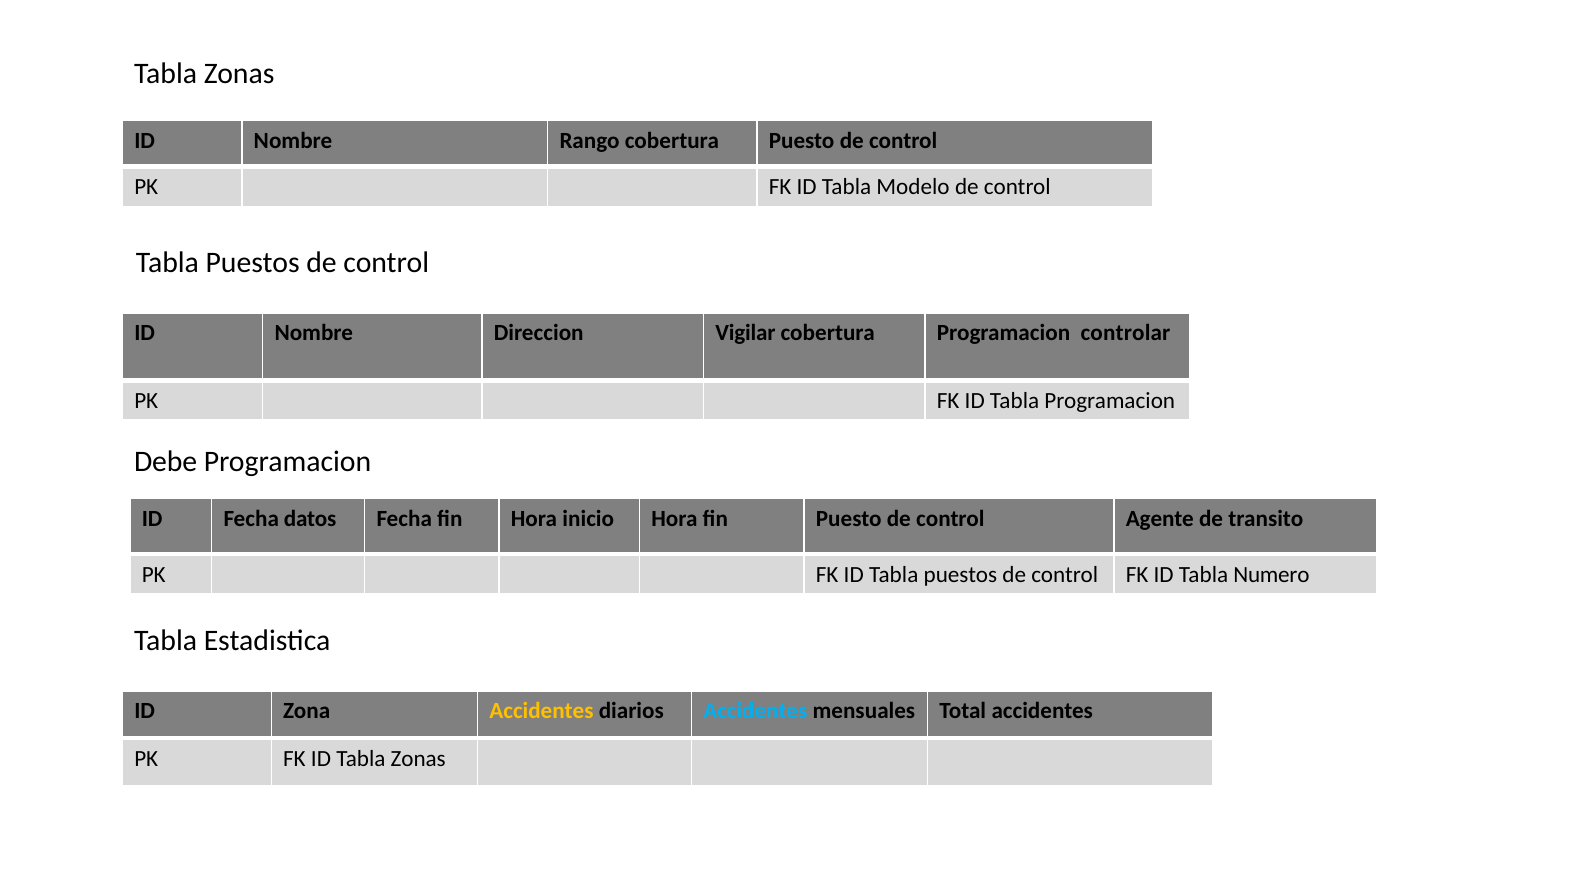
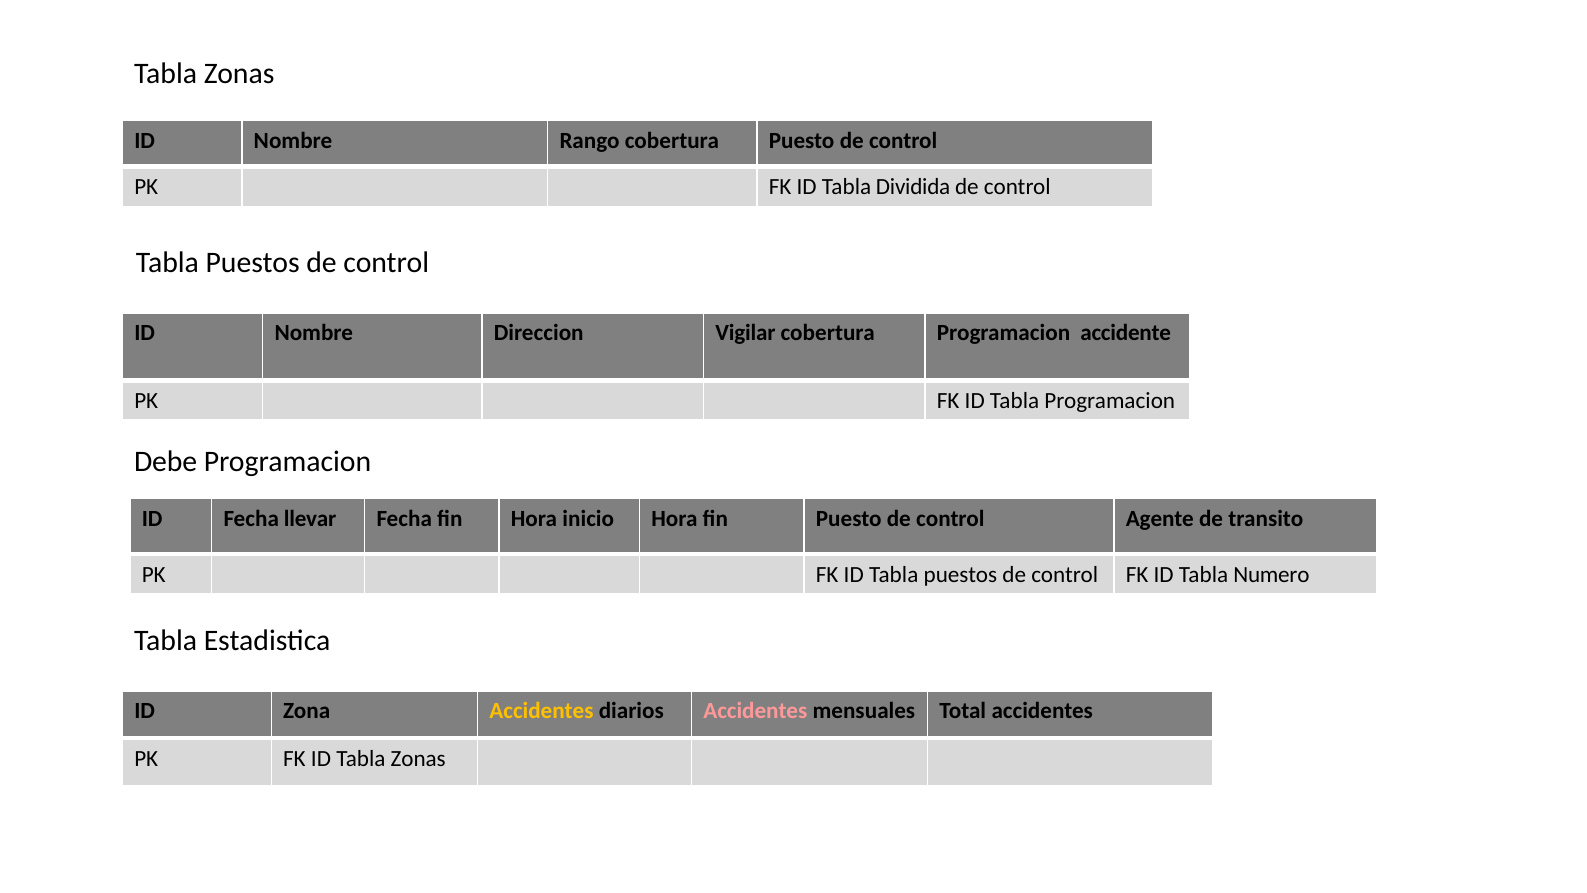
Modelo: Modelo -> Dividida (913, 187)
controlar: controlar -> accidente (1126, 333)
datos: datos -> llevar (310, 519)
Accidentes colour: light blue -> pink (755, 711)
